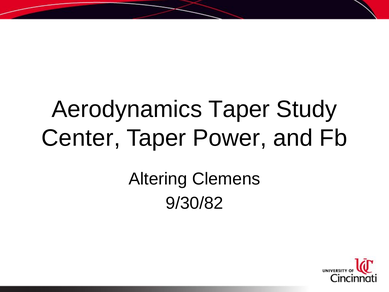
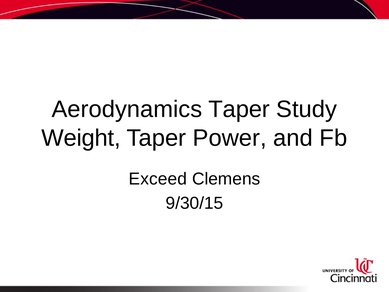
Center: Center -> Weight (81, 138)
Altering: Altering -> Exceed (158, 179)
9/30/82: 9/30/82 -> 9/30/15 (194, 203)
